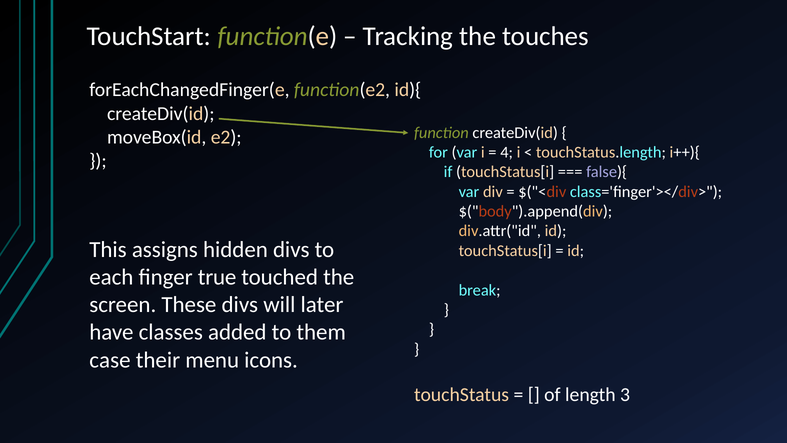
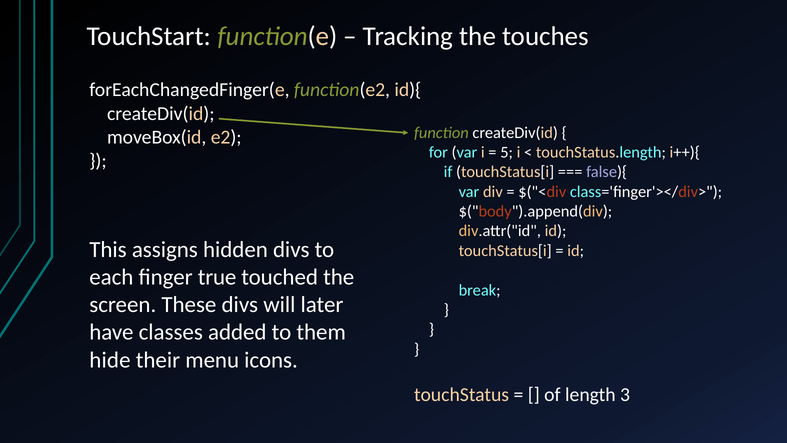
4: 4 -> 5 (507, 152)
case: case -> hide (110, 360)
